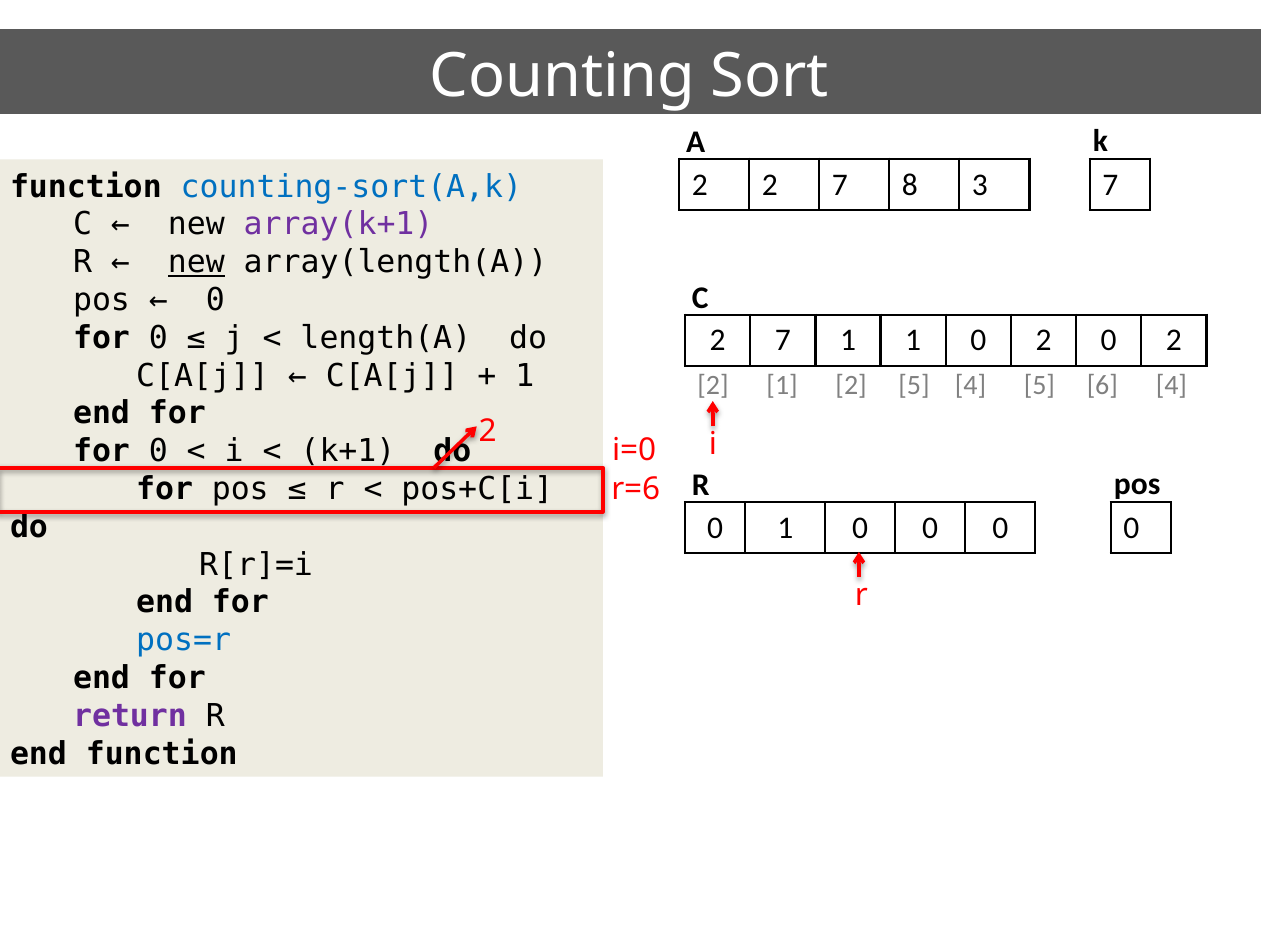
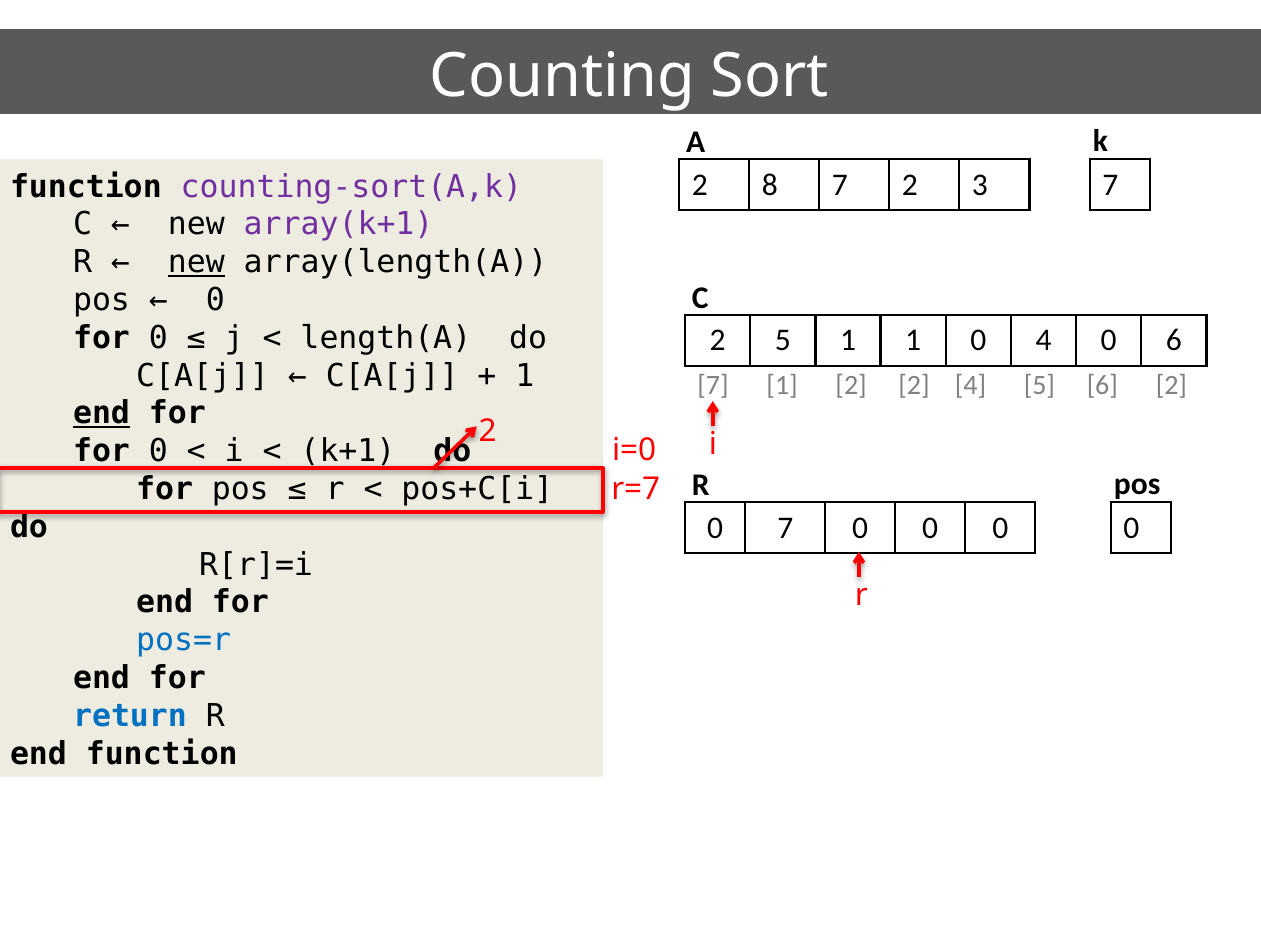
2 2: 2 -> 8 (770, 185)
7 8: 8 -> 2 (910, 185)
counting-sort(A,k colour: blue -> purple (351, 187)
7: 7 -> 5 (783, 341)
1 0 2: 2 -> 4 (1044, 341)
2: 2 -> 6 (1174, 341)
2: 2 -> 7 (713, 385)
2 5: 5 -> 2 (914, 385)
6 4: 4 -> 2 (1171, 385)
end underline: none -> present (102, 414)
r=6: r=6 -> r=7 (636, 490)
0 1: 1 -> 7 (785, 529)
return colour: purple -> blue (130, 716)
